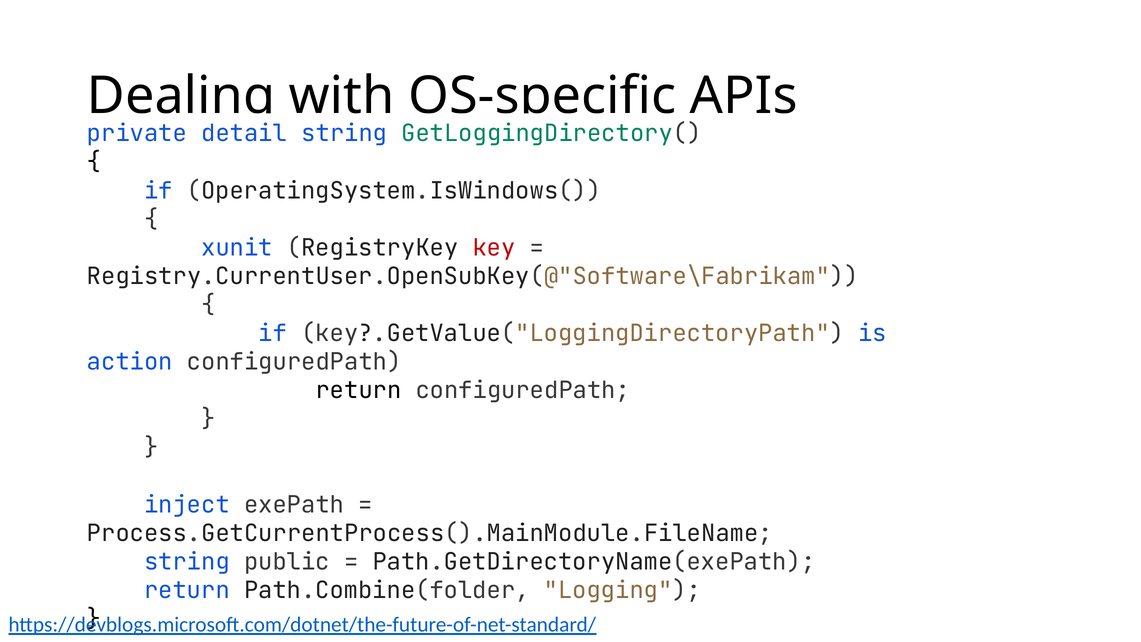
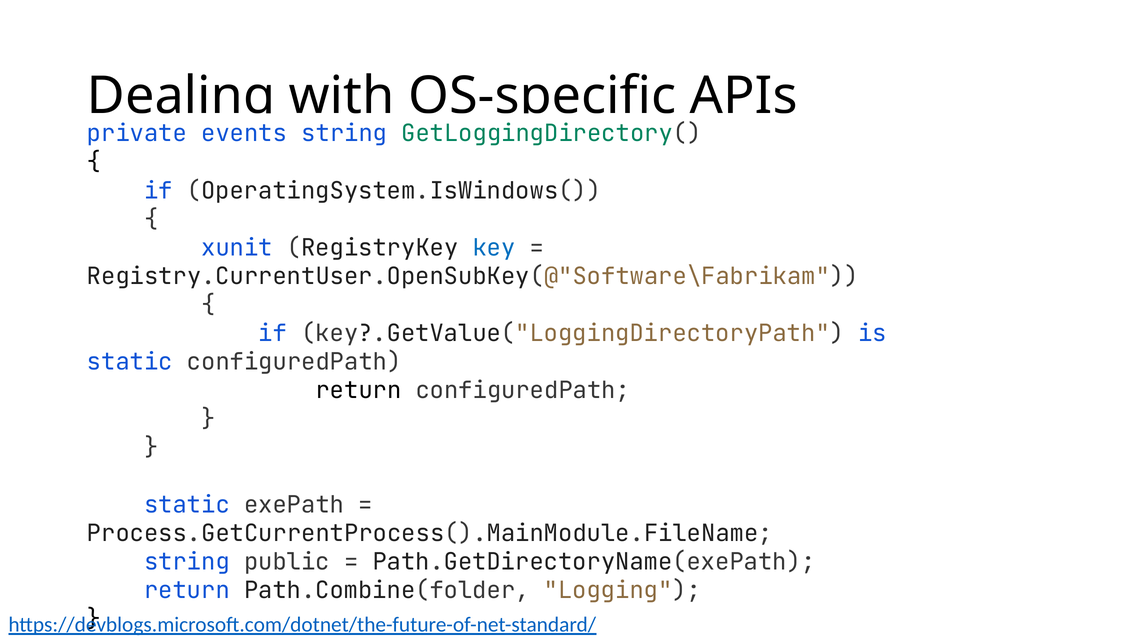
detail: detail -> events (244, 134)
key colour: red -> blue (494, 248)
action: action -> static (130, 362)
inject: inject -> static (187, 505)
